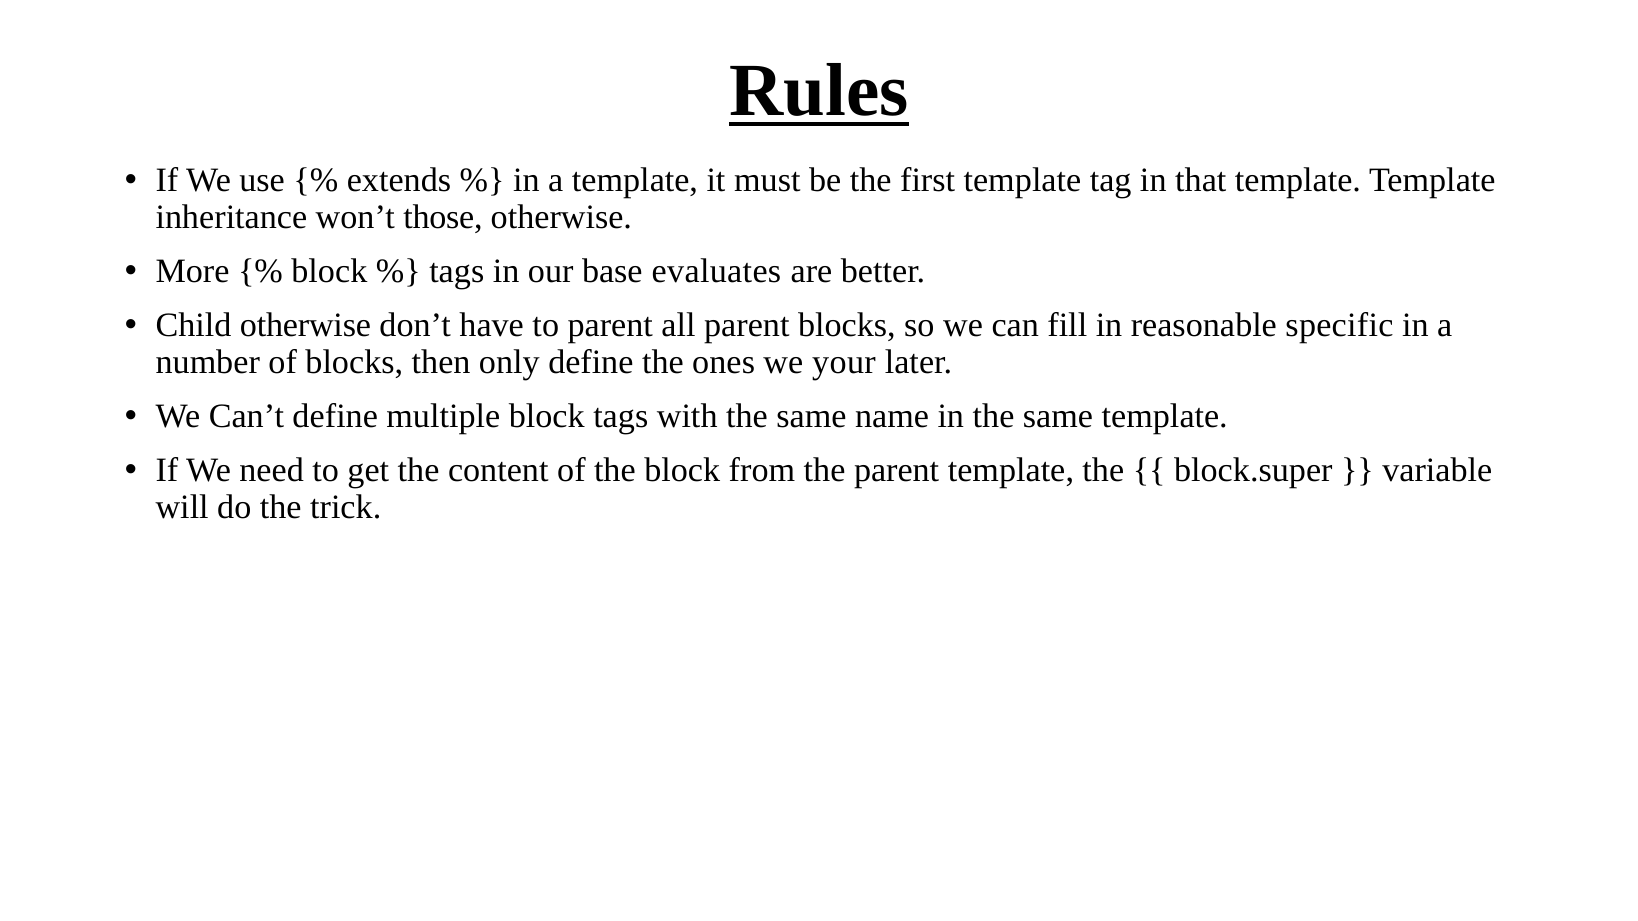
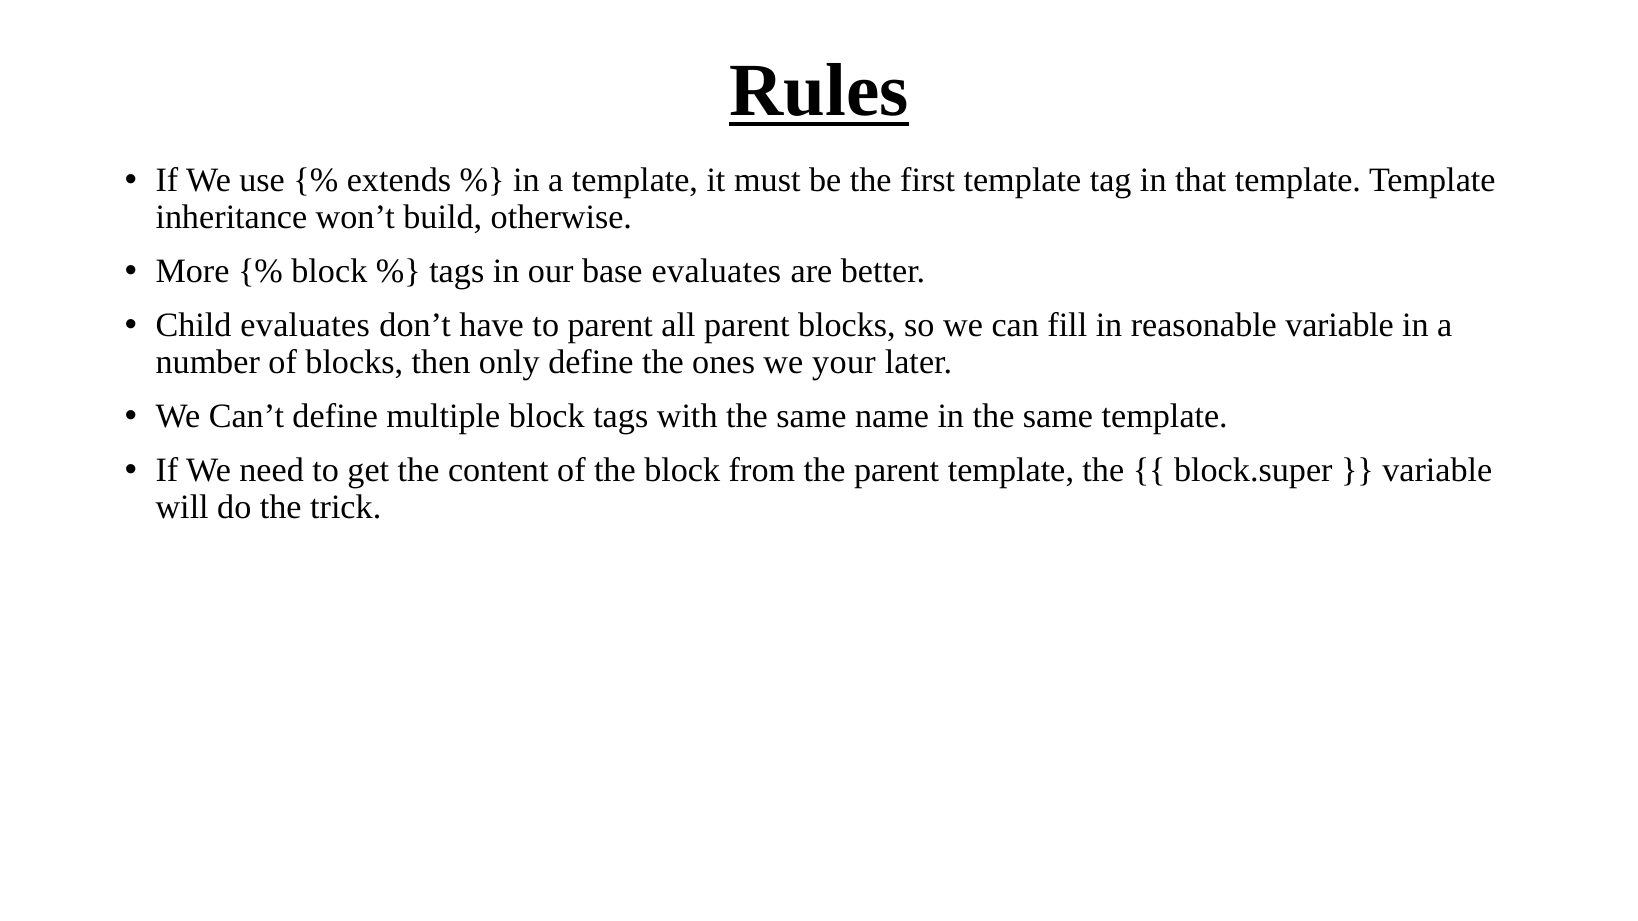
those: those -> build (443, 218)
Child otherwise: otherwise -> evaluates (305, 326)
reasonable specific: specific -> variable (1340, 326)
